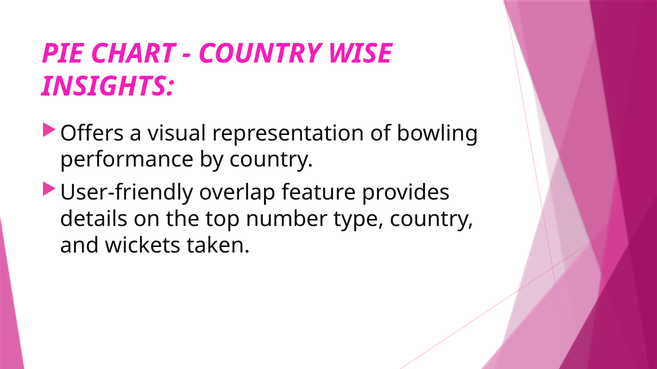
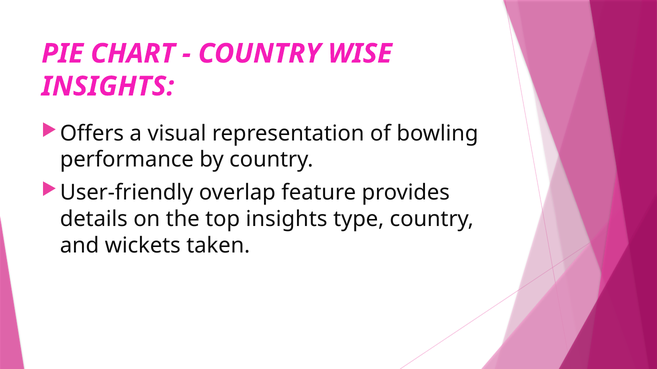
top number: number -> insights (287, 219)
